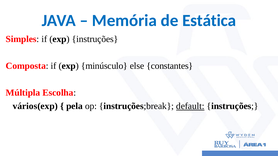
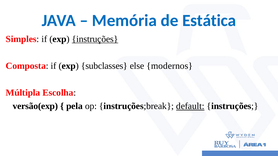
instruções underline: none -> present (95, 39)
minúsculo: minúsculo -> subclasses (104, 66)
constantes: constantes -> modernos (170, 66)
vários(exp: vários(exp -> versão(exp (35, 106)
